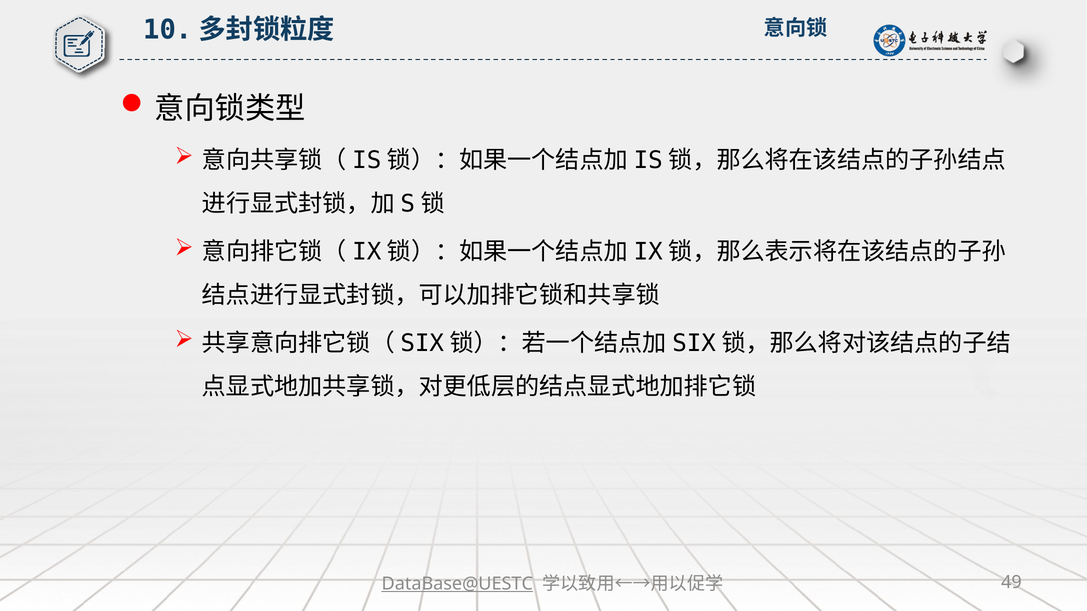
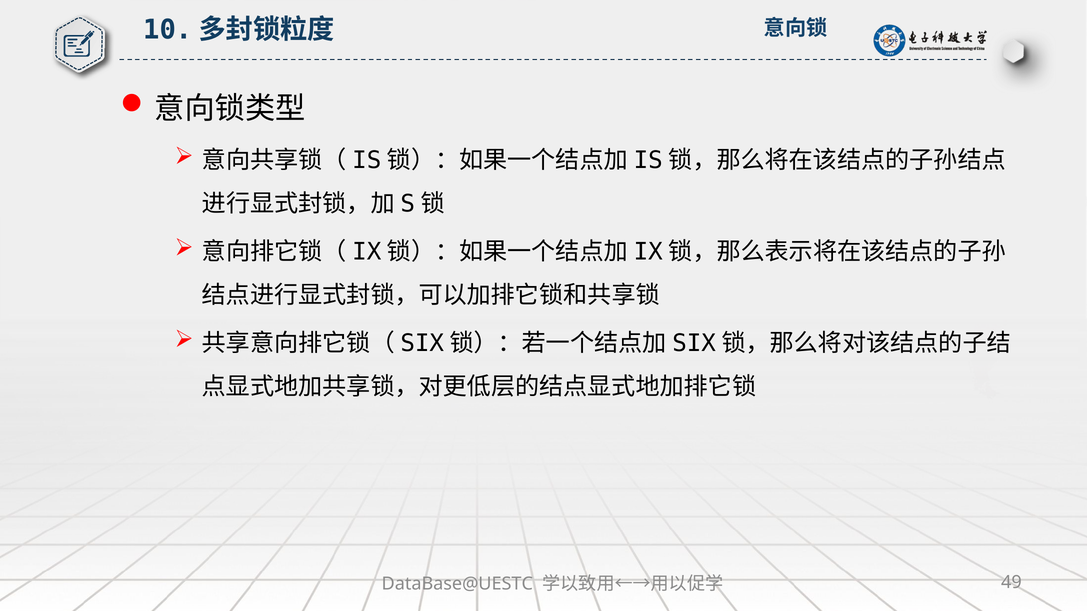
DataBase@UESTC underline: present -> none (457, 584)
